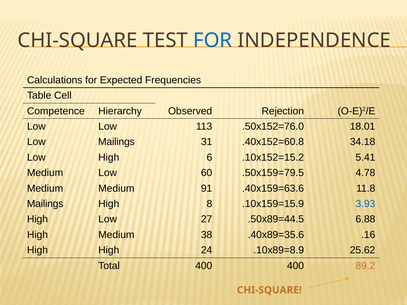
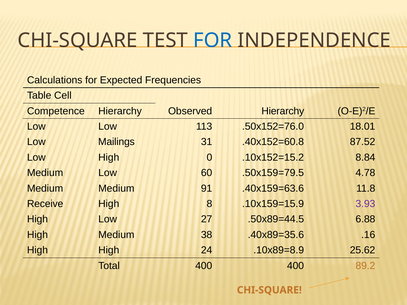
Observed Rejection: Rejection -> Hierarchy (283, 111)
34.18: 34.18 -> 87.52 (363, 142)
6: 6 -> 0 (209, 158)
5.41: 5.41 -> 8.84 (365, 158)
Mailings: Mailings -> Receive (45, 204)
3.93 colour: blue -> purple (365, 204)
